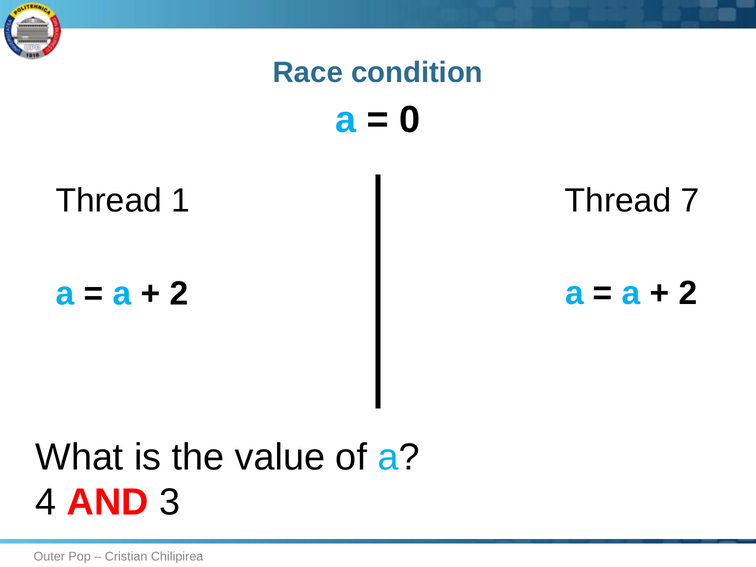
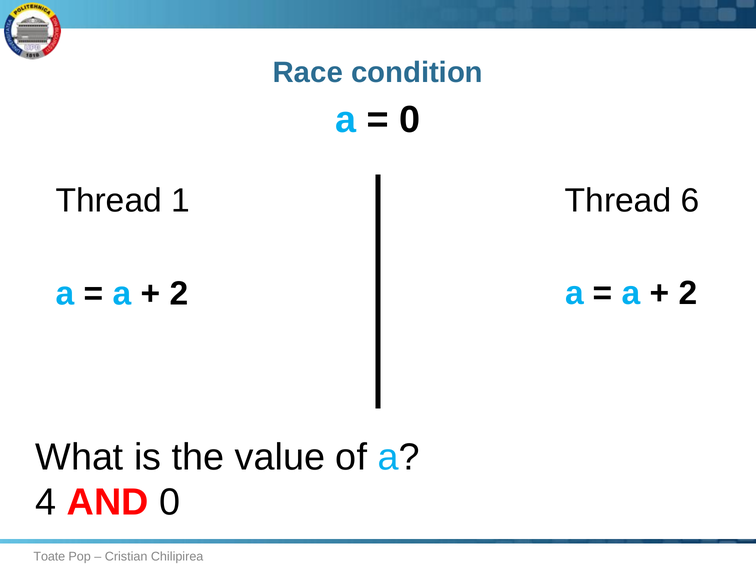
7: 7 -> 6 (690, 201)
AND 3: 3 -> 0 (170, 502)
Outer: Outer -> Toate (49, 557)
